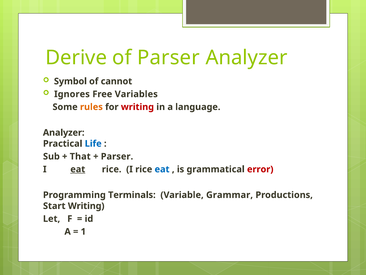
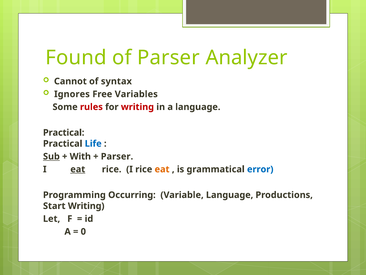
Derive: Derive -> Found (76, 58)
Symbol: Symbol -> Cannot (70, 81)
cannot: cannot -> syntax (116, 81)
rules colour: orange -> red (91, 107)
Analyzer: Analyzer -> Practical (64, 132)
Sub underline: none -> present (51, 156)
That: That -> With (80, 156)
eat colour: blue -> orange (162, 169)
error colour: red -> blue (260, 169)
Terminals: Terminals -> Occurring (132, 195)
Variable Grammar: Grammar -> Language (230, 195)
1: 1 -> 0 (83, 231)
